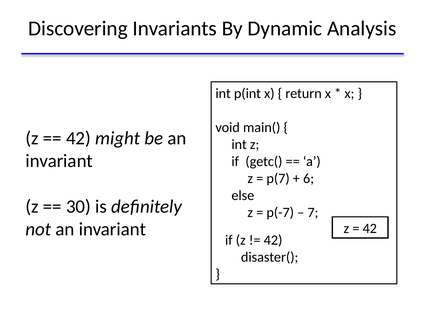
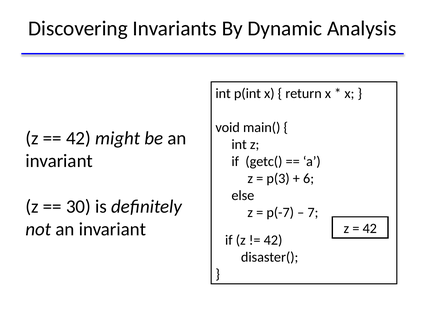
p(7: p(7 -> p(3 (278, 178)
